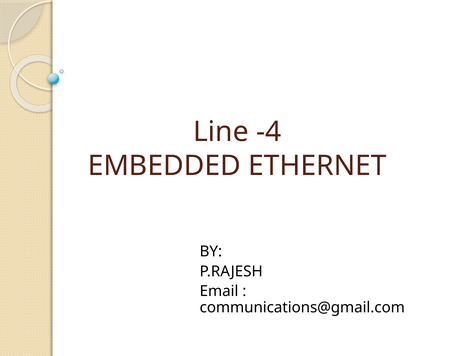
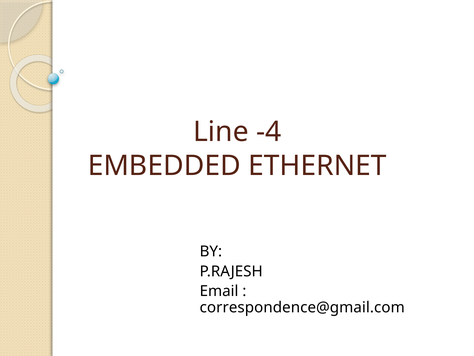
communications@gmail.com: communications@gmail.com -> correspondence@gmail.com (302, 307)
